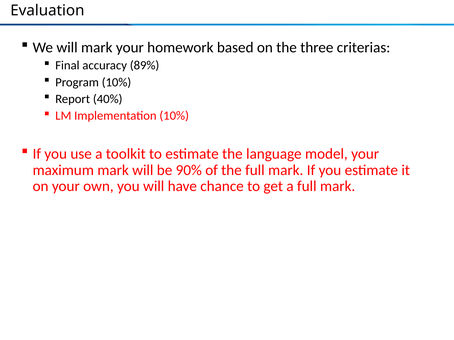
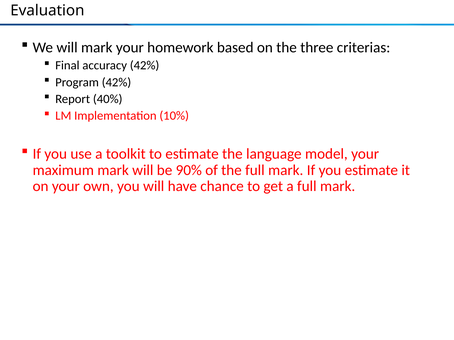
accuracy 89%: 89% -> 42% (145, 66)
Program 10%: 10% -> 42% (116, 82)
